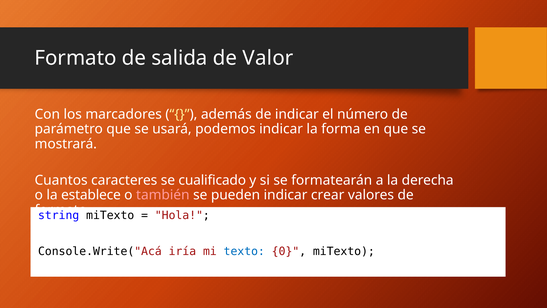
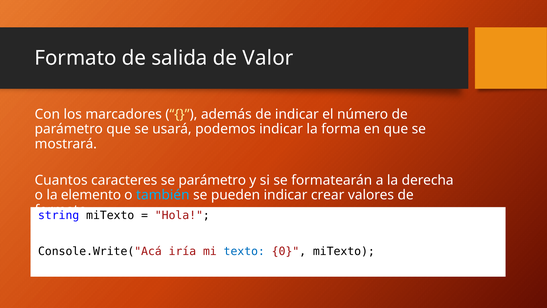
se cualificado: cualificado -> parámetro (212, 180)
establece: establece -> elemento (91, 195)
también colour: pink -> light blue (163, 195)
